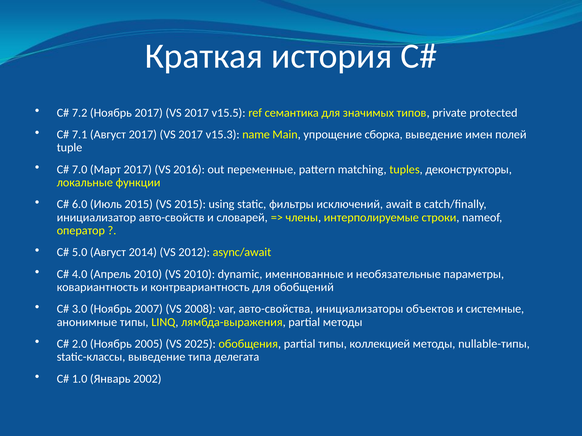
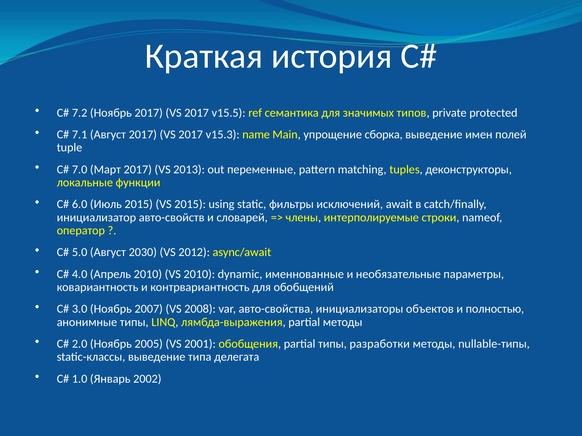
2016: 2016 -> 2013 (189, 170)
2014: 2014 -> 2030 (143, 253)
системные: системные -> полностью (495, 309)
2025: 2025 -> 2001 (200, 344)
коллекцией: коллекцией -> разработки (380, 344)
